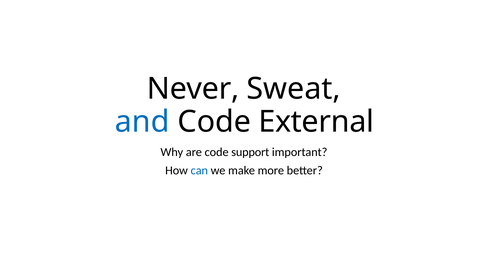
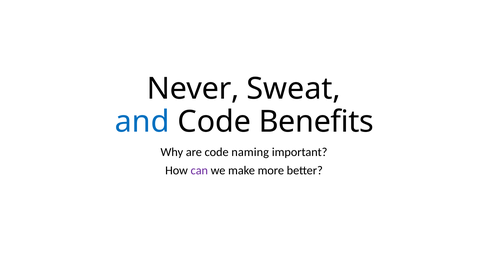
External: External -> Benefits (316, 122)
support: support -> naming (250, 153)
can colour: blue -> purple (199, 171)
